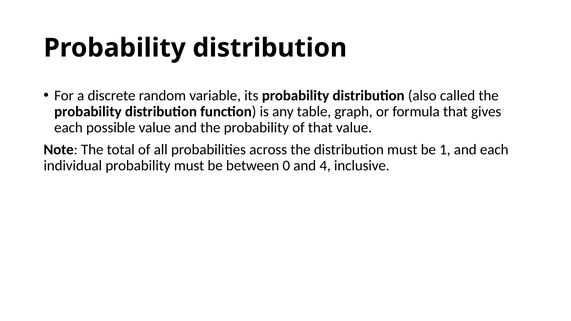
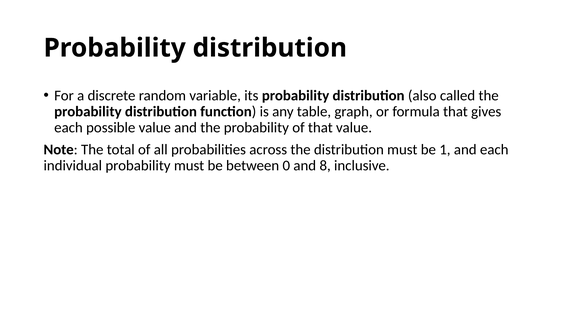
4: 4 -> 8 (325, 166)
